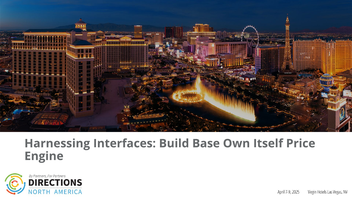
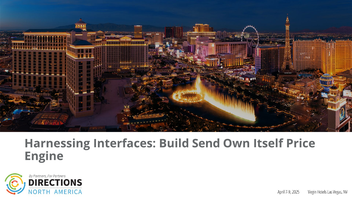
Base: Base -> Send (206, 143)
